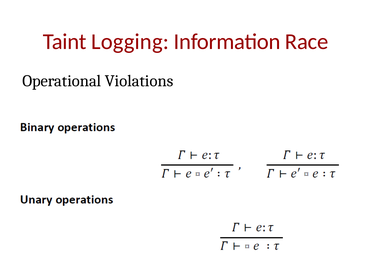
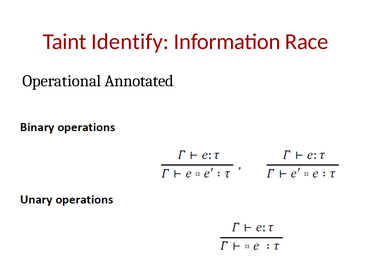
Logging: Logging -> Identify (130, 42)
Violations: Violations -> Annotated (139, 81)
